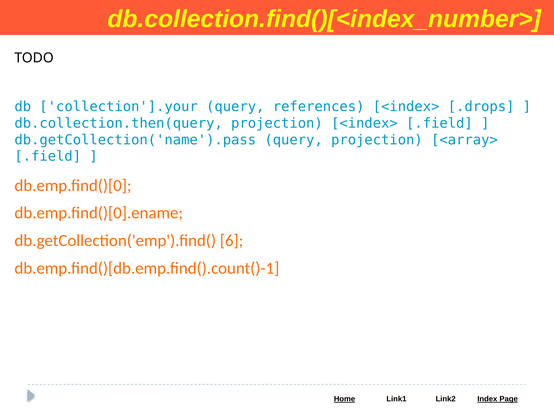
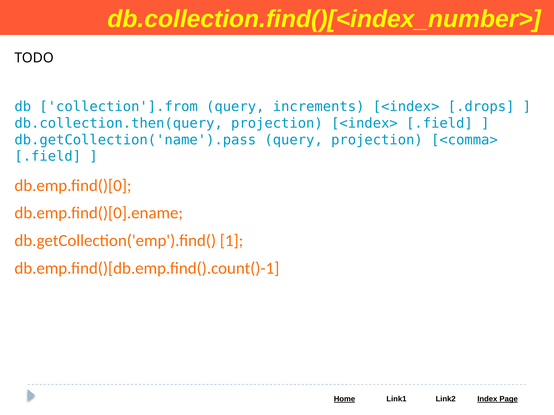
collection'].your: collection'].your -> collection'].from (119, 107)
references: references -> increments (319, 107)
<array>: <array> -> <comma> (464, 140)
6: 6 -> 1 (232, 241)
